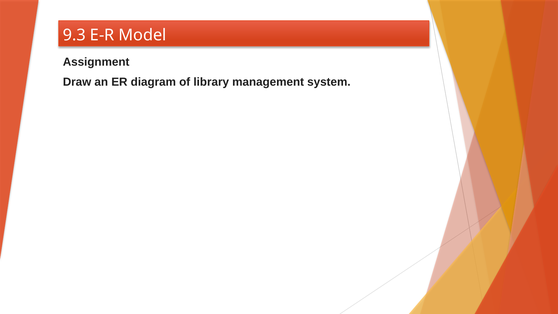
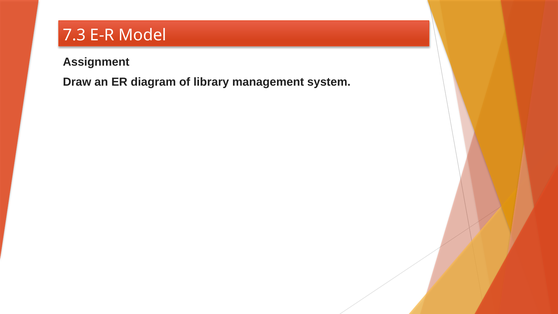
9.3: 9.3 -> 7.3 (74, 35)
